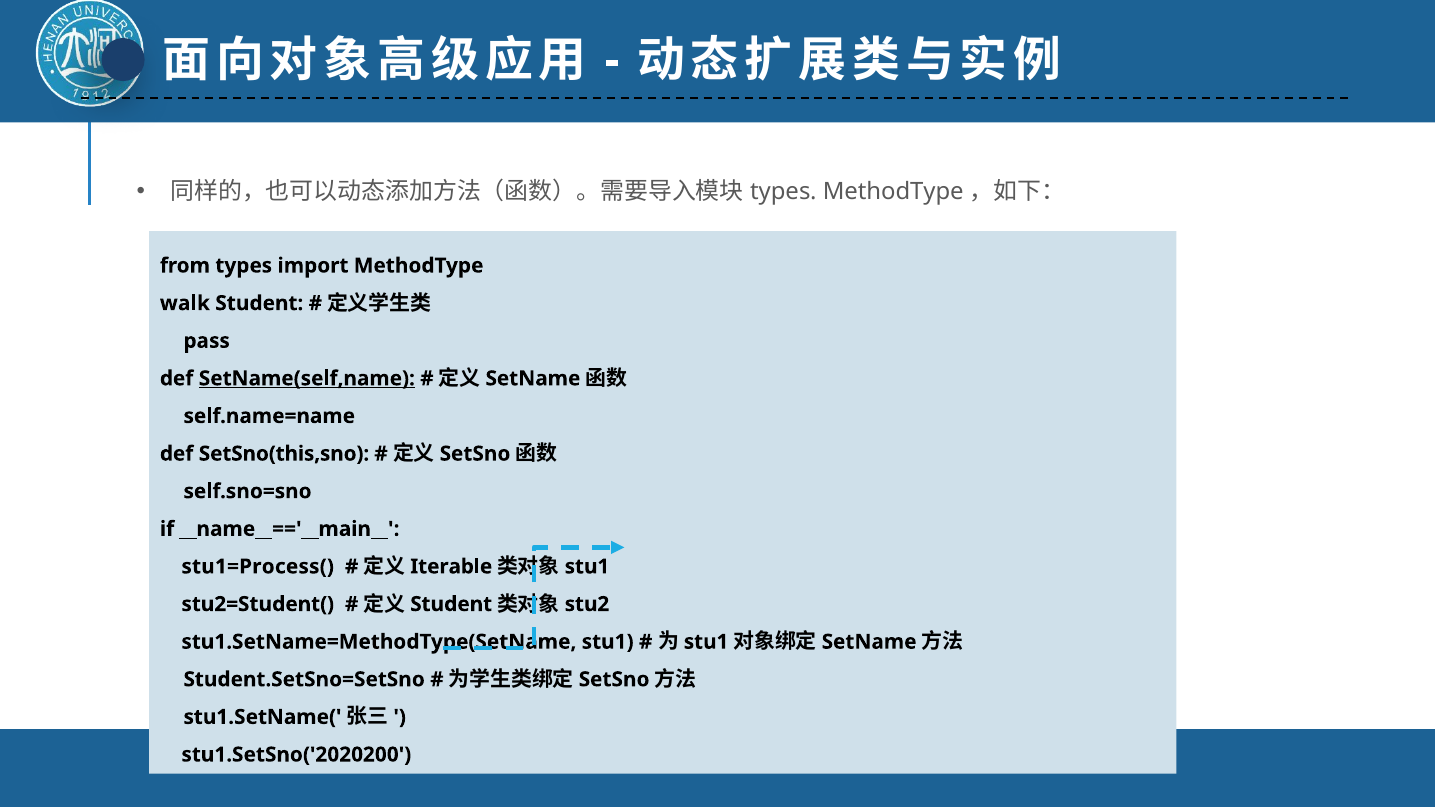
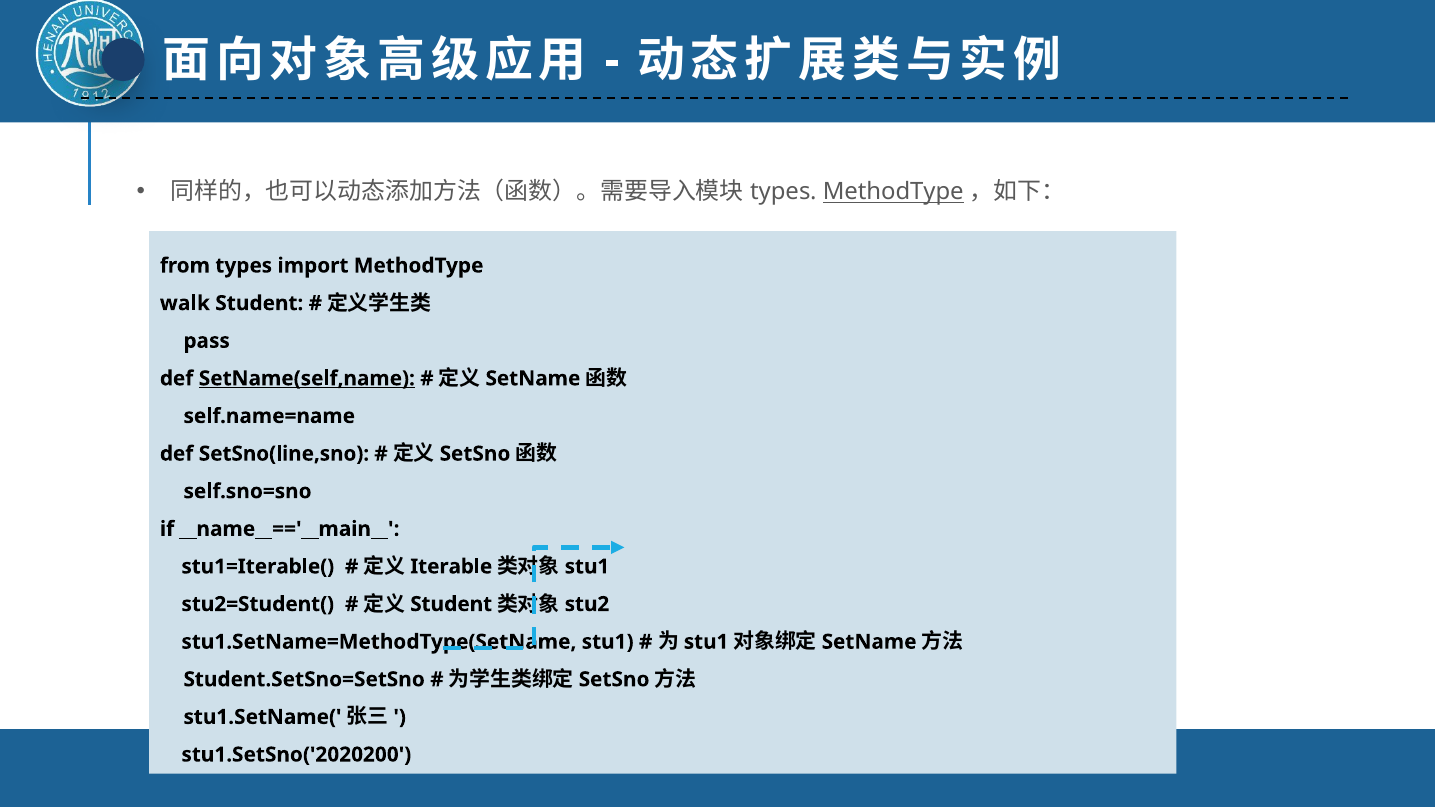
MethodType underline: none -> present (893, 192)
SetSno(this,sno: SetSno(this,sno -> SetSno(line,sno (284, 454)
stu1=Process(: stu1=Process( -> stu1=Iterable( (258, 567)
